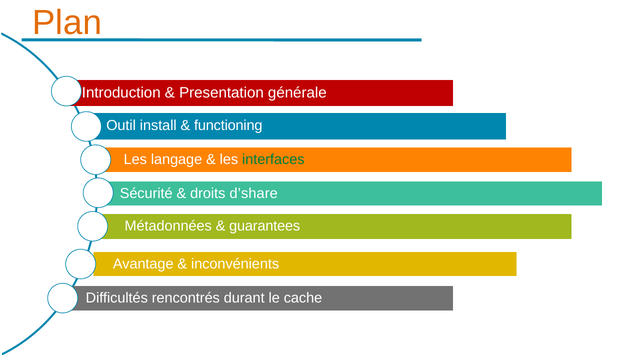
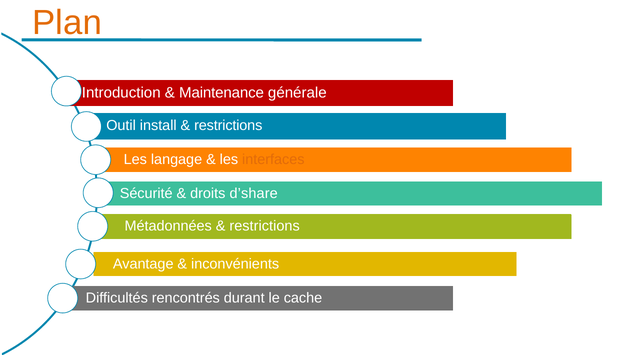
Presentation: Presentation -> Maintenance (222, 93)
functioning: functioning -> restrictions (228, 125)
interfaces colour: green -> orange (273, 159)
guarantees: guarantees -> restrictions (265, 226)
